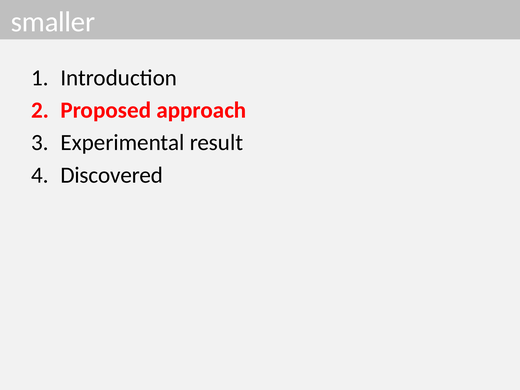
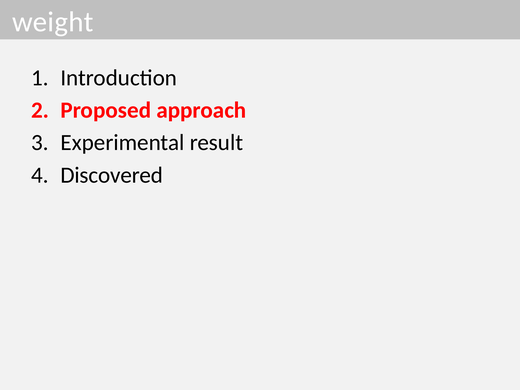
smaller: smaller -> weight (53, 22)
